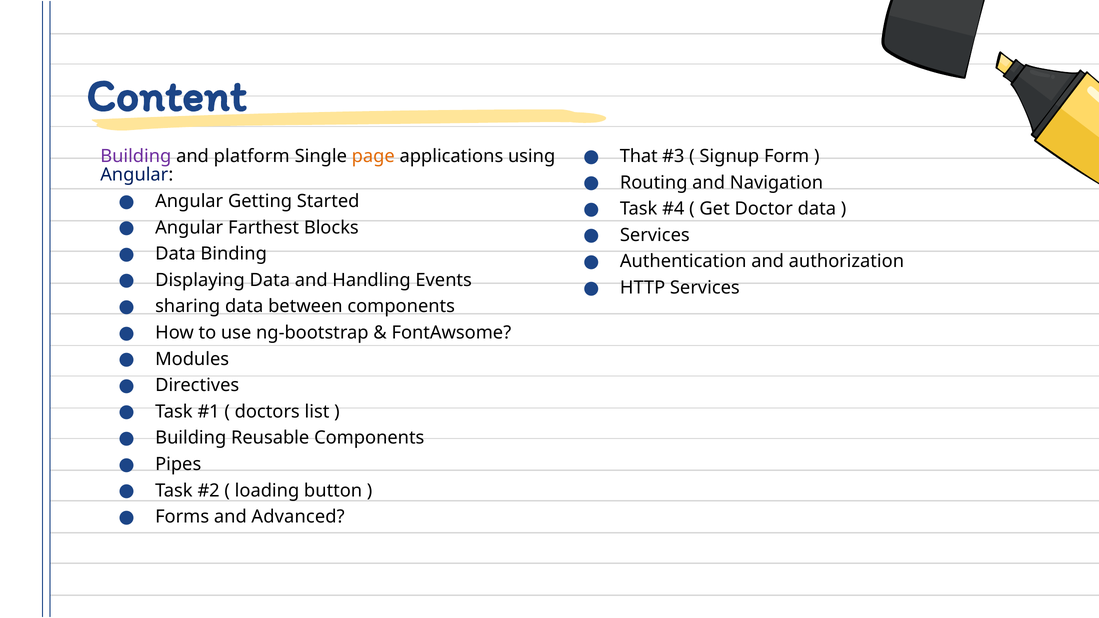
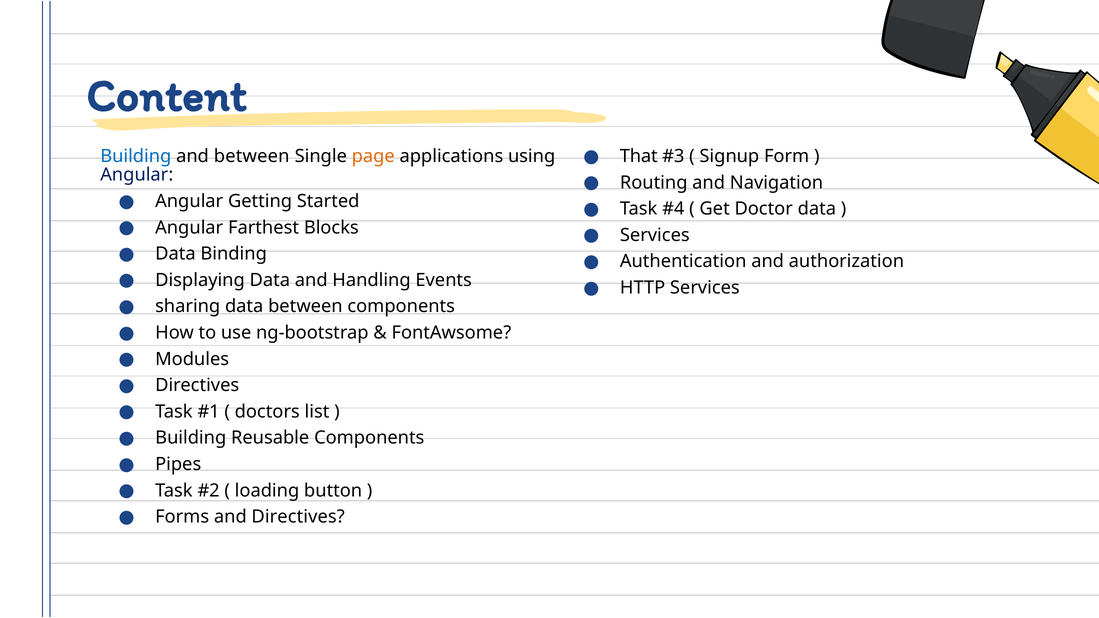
Building colour: purple -> blue (136, 156)
and platform: platform -> between (252, 156)
and Advanced: Advanced -> Directives (298, 517)
